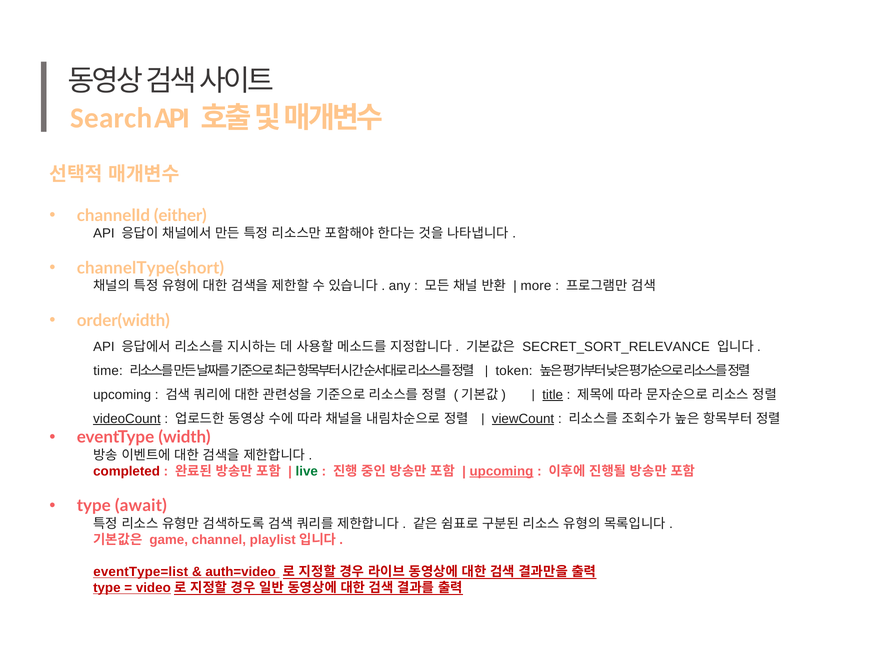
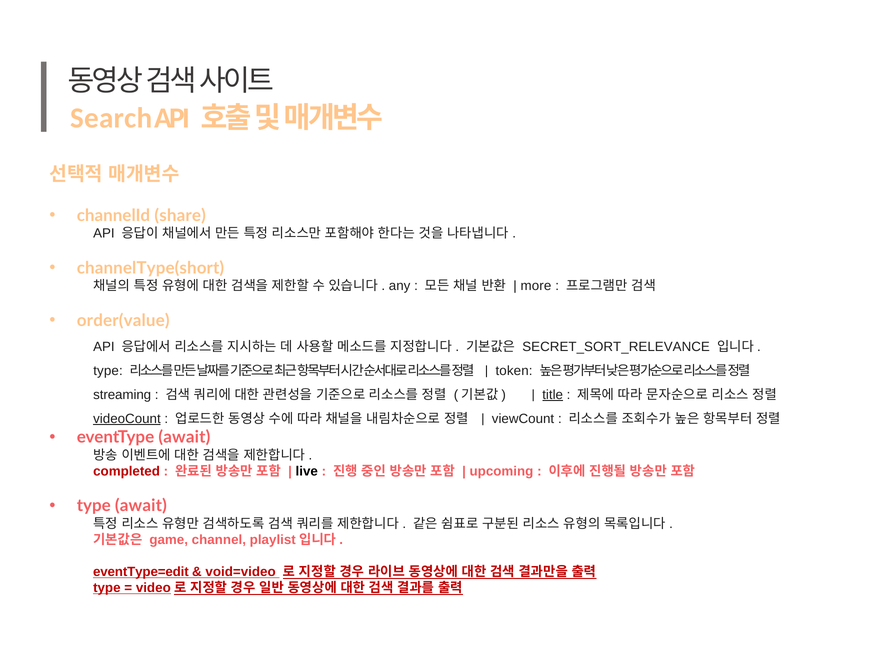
either: either -> share (180, 215)
order(width: order(width -> order(value (123, 320)
time: time -> type (108, 370)
upcoming: upcoming -> streaming (122, 394)
viewCount underline: present -> none (523, 418)
eventType width: width -> await (184, 437)
live colour: green -> black (307, 471)
upcoming underline: present -> none (501, 471)
eventType=list: eventType=list -> eventType=edit (141, 572)
auth=video: auth=video -> void=video (241, 572)
